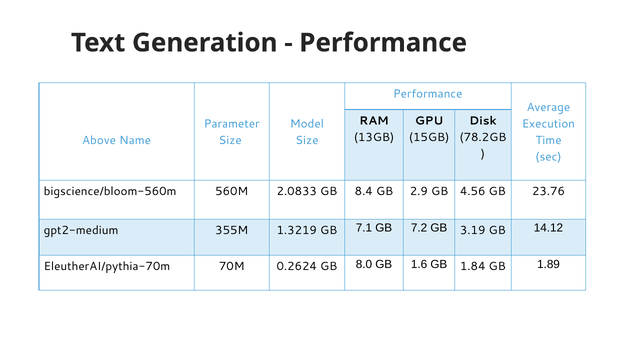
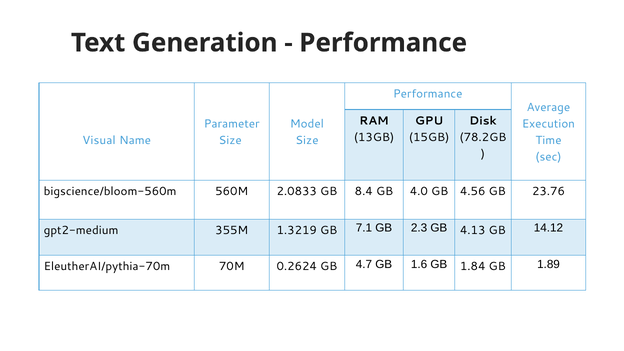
Above: Above -> Visual (99, 140)
2.9: 2.9 -> 4.0 (419, 192)
7.2: 7.2 -> 2.3 (419, 228)
3.19: 3.19 -> 4.13 (473, 230)
8.0: 8.0 -> 4.7 (364, 264)
